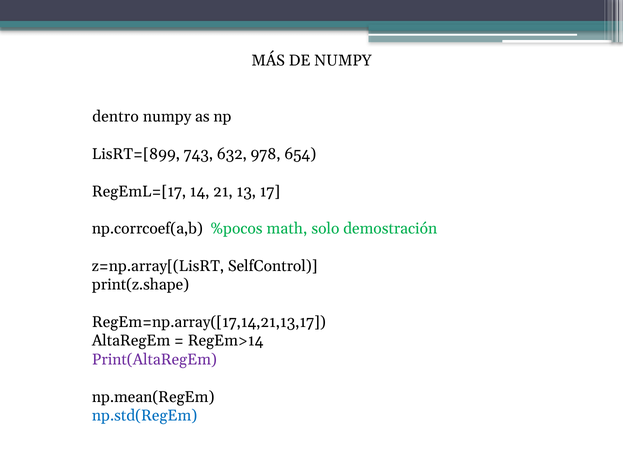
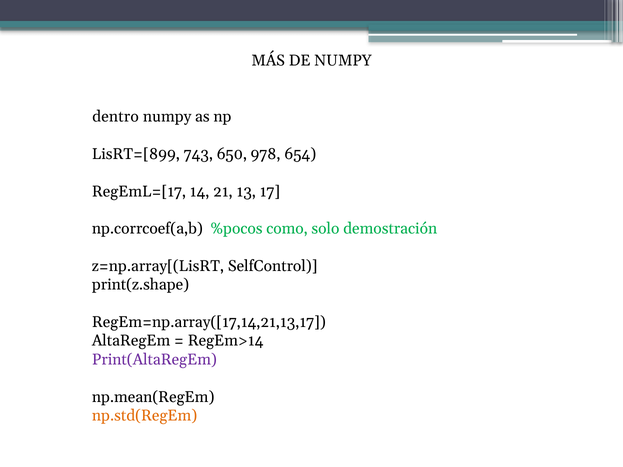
632: 632 -> 650 (232, 154)
math: math -> como (287, 229)
np.std(RegEm colour: blue -> orange (145, 416)
